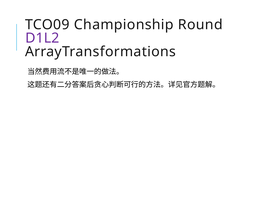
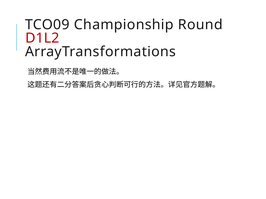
D1L2 colour: purple -> red (42, 38)
